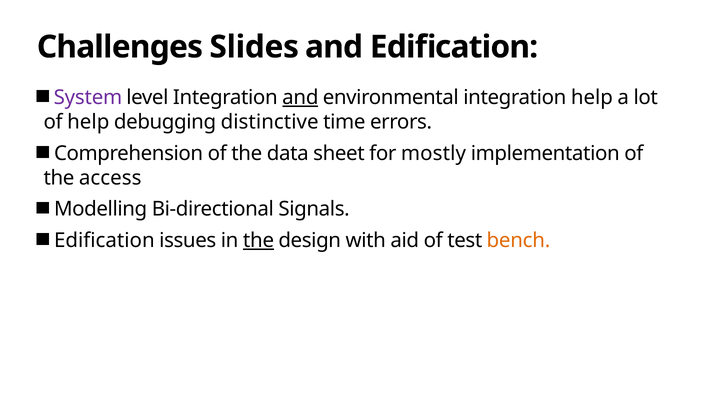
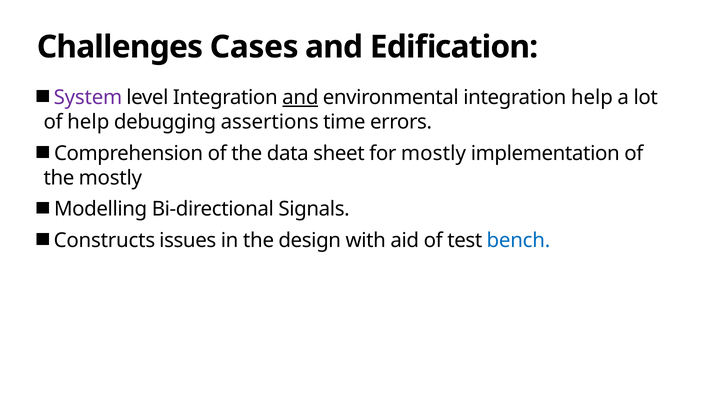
Slides: Slides -> Cases (254, 47)
distinctive: distinctive -> assertions (270, 122)
the access: access -> mostly (110, 178)
Edification: Edification -> Constructs (104, 241)
the underline: present -> none (258, 241)
bench colour: orange -> blue (518, 241)
